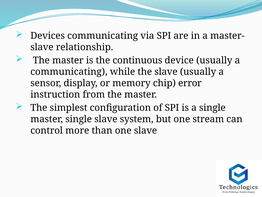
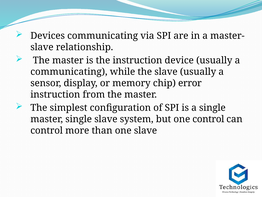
the continuous: continuous -> instruction (137, 60)
one stream: stream -> control (208, 119)
